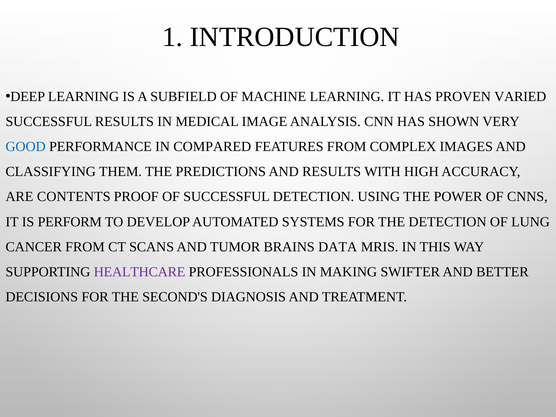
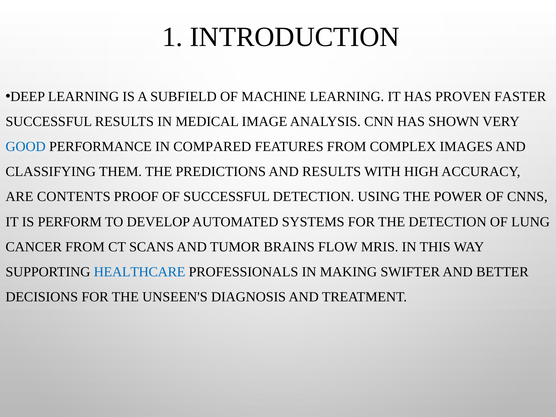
VARIED: VARIED -> FASTER (520, 97)
DATA: DATA -> FLOW (338, 247)
HEALTHCARE colour: purple -> blue (140, 272)
SECOND'S: SECOND'S -> UNSEEN'S (175, 297)
